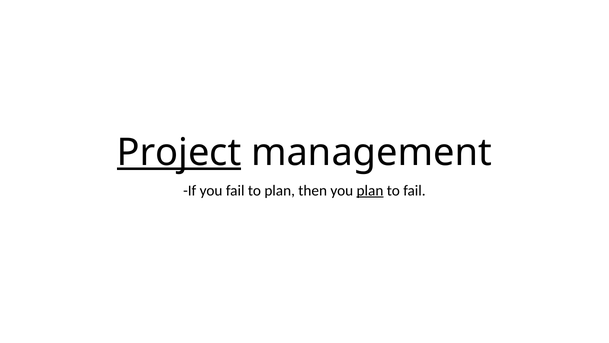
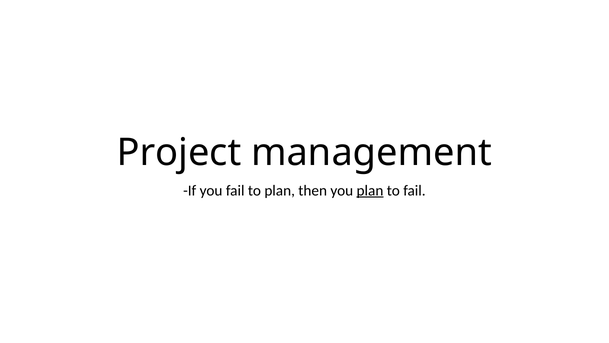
Project underline: present -> none (179, 152)
